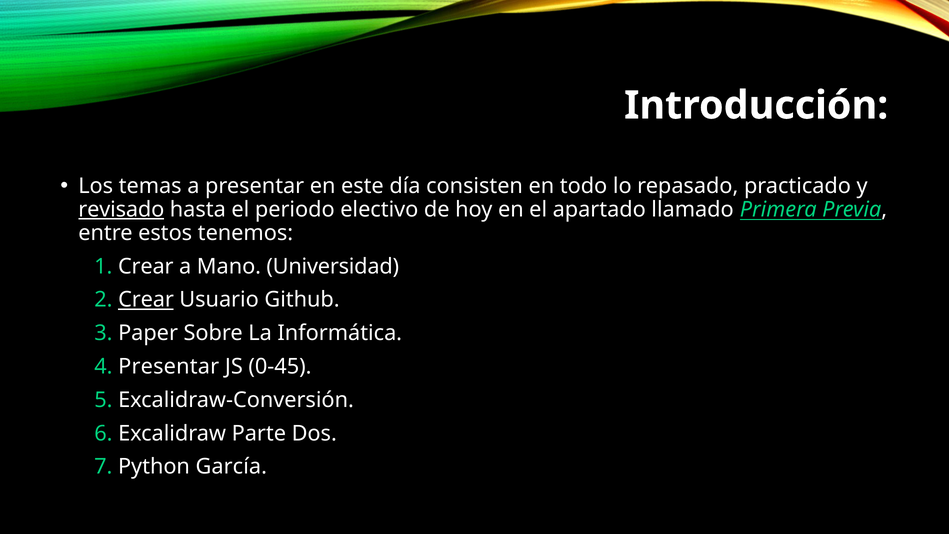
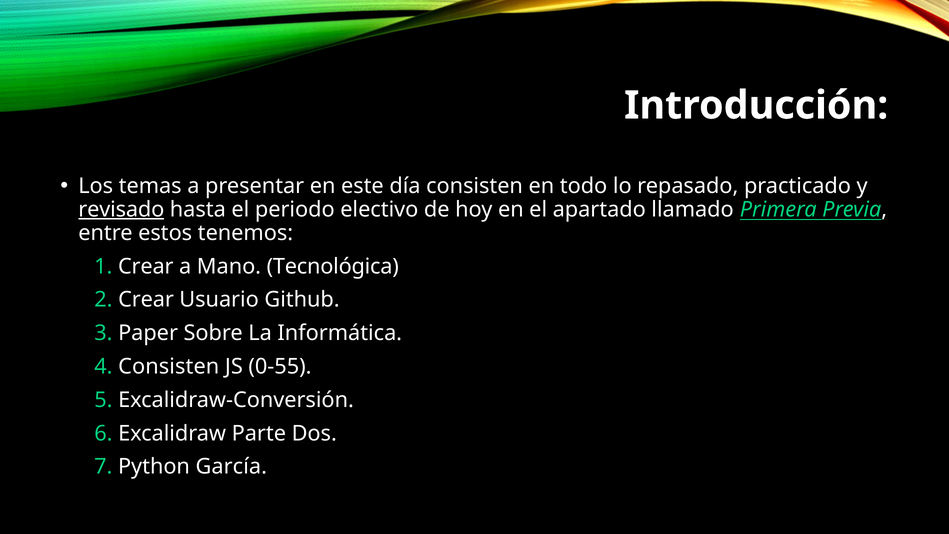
Universidad: Universidad -> Tecnológica (333, 266)
Crear underline: present -> none (146, 300)
4 Presentar: Presentar -> Consisten (169, 366)
0-45: 0-45 -> 0-55 (280, 366)
